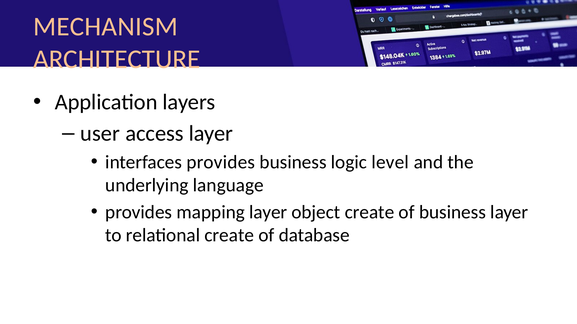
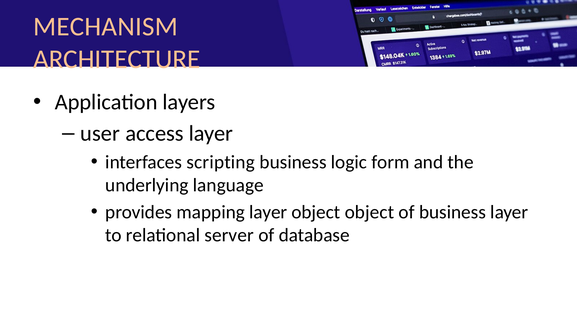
interfaces provides: provides -> scripting (221, 162)
level: level -> form (390, 162)
object create: create -> object (369, 212)
relational create: create -> server (229, 236)
